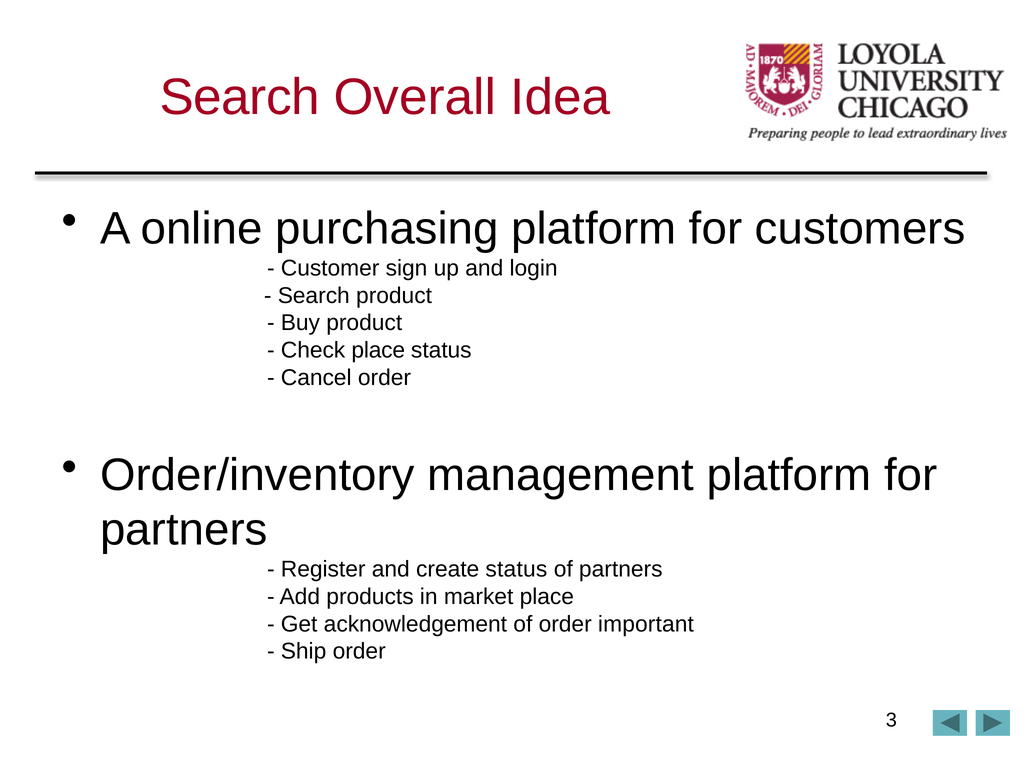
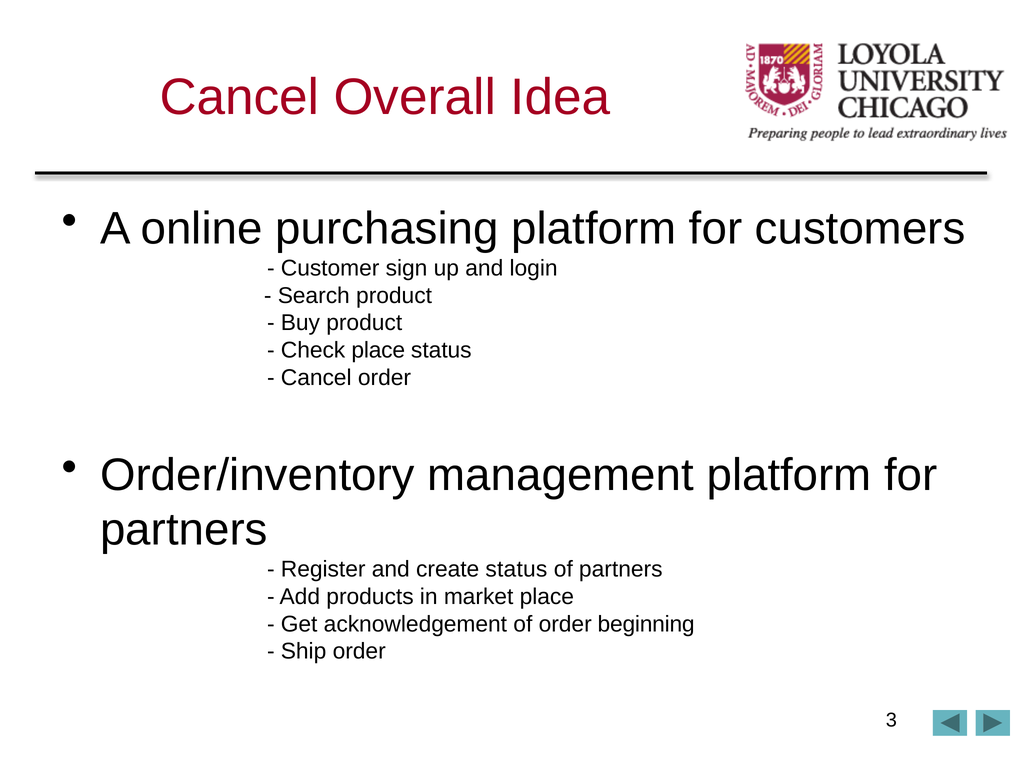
Search: Search -> Cancel (239, 98)
important: important -> beginning (646, 624)
